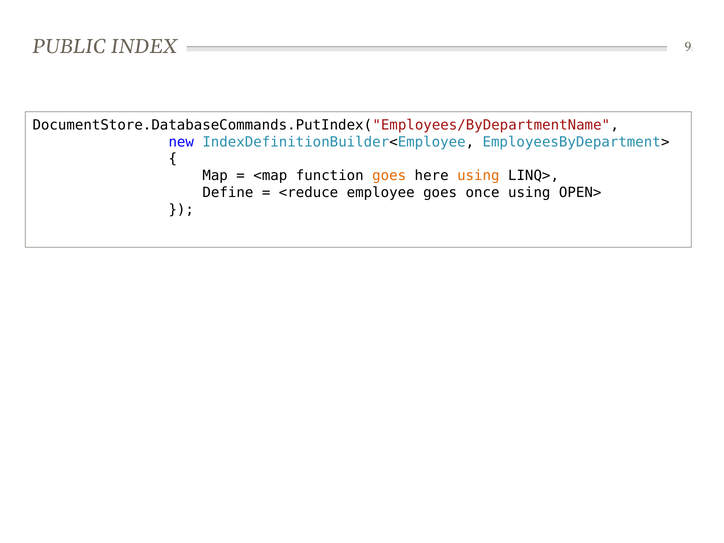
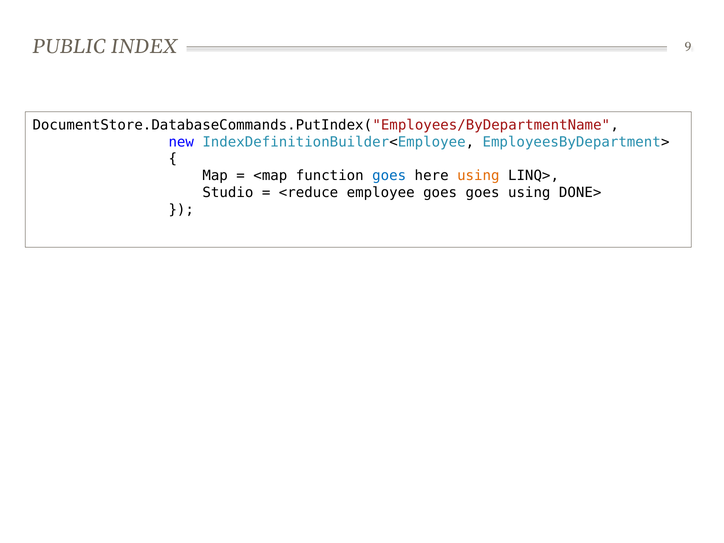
goes colour: orange -> blue (389, 176)
Define: Define -> Studio (228, 193)
goes once: once -> goes (483, 193)
OPEN>: OPEN> -> DONE> (580, 193)
